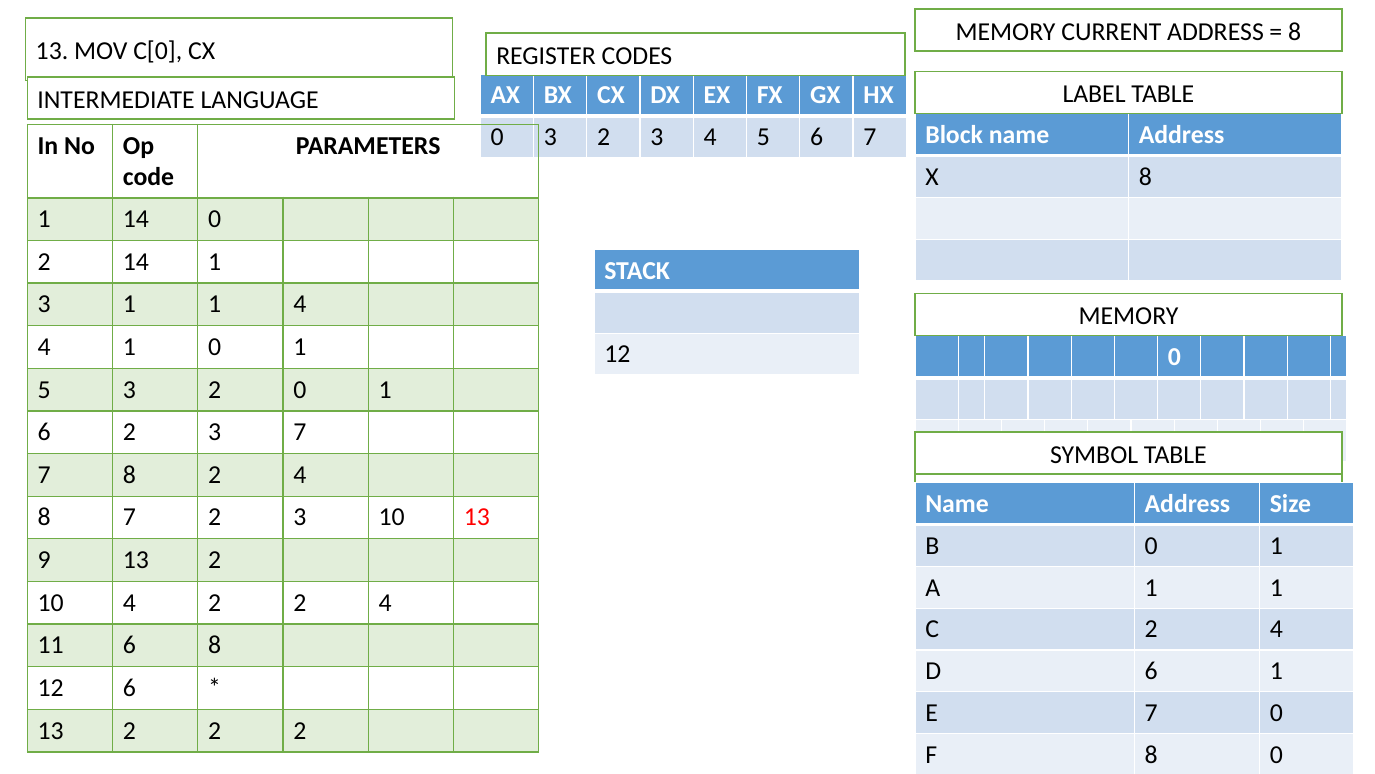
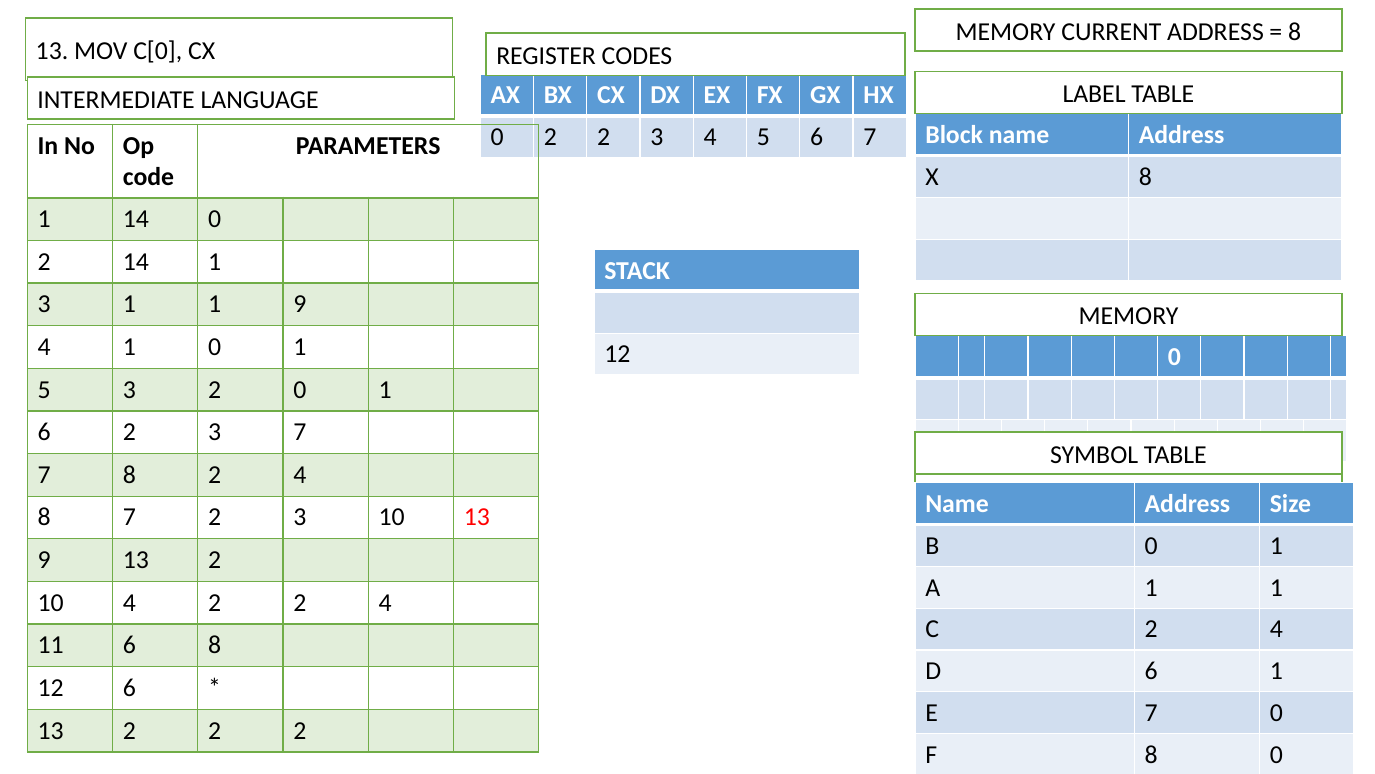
3: 3 -> 2 (550, 137)
1 4: 4 -> 9 (300, 304)
